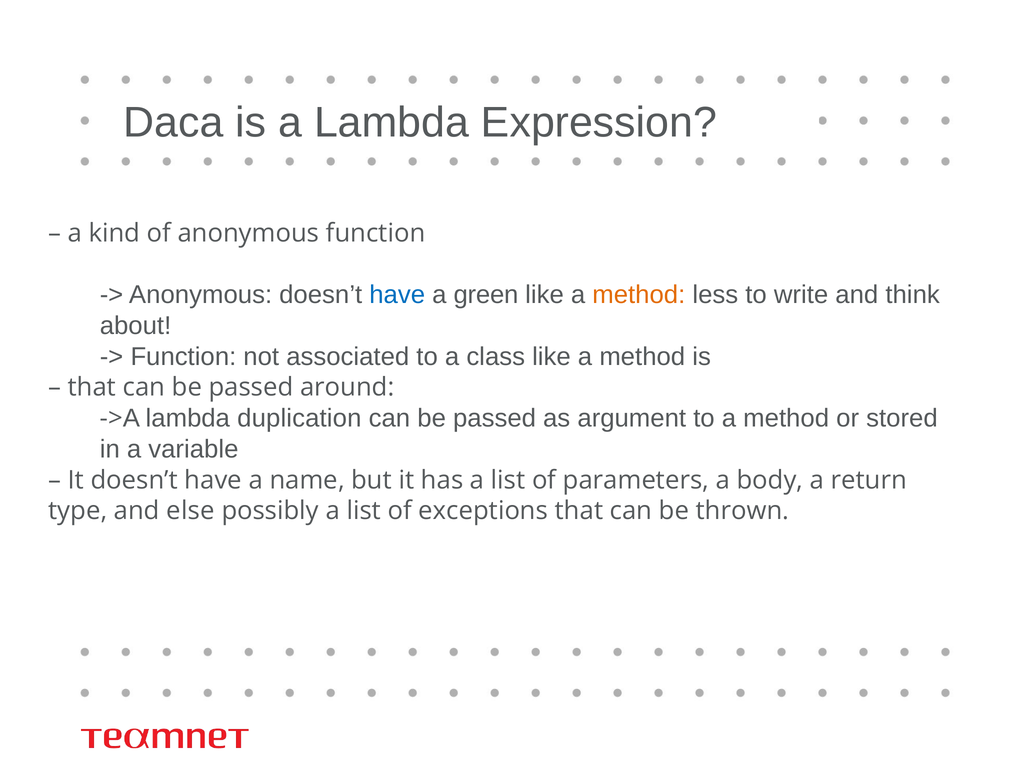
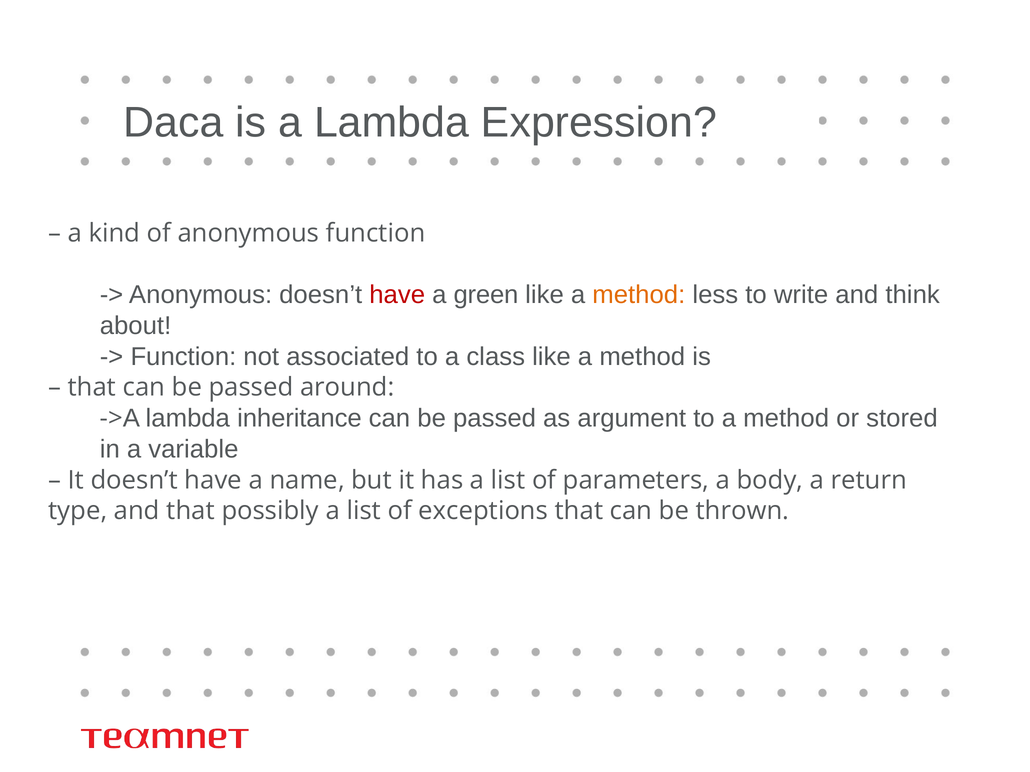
have colour: blue -> red (397, 295)
duplication: duplication -> inheritance (299, 419)
and else: else -> that (191, 511)
